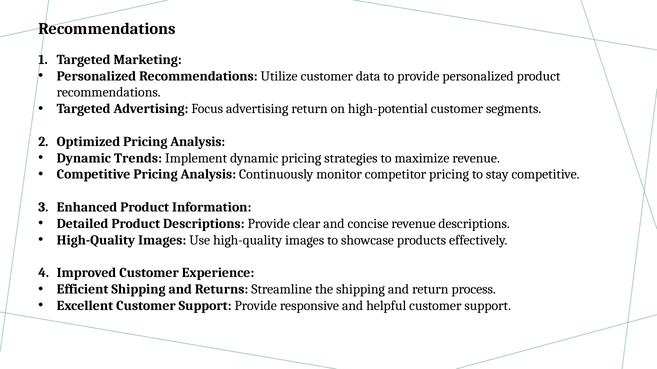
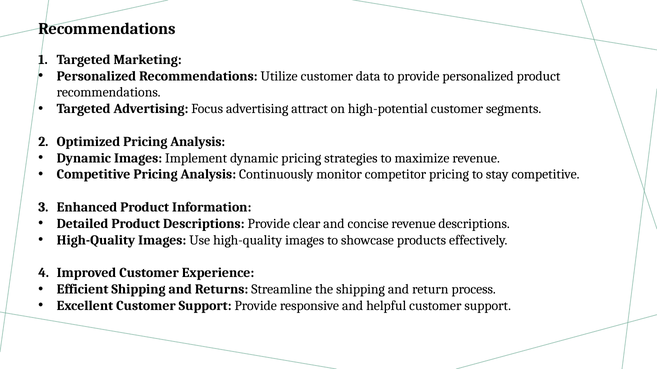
advertising return: return -> attract (310, 109)
Dynamic Trends: Trends -> Images (138, 158)
